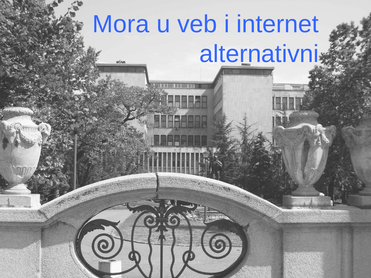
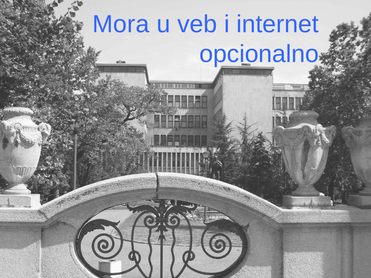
alternativni: alternativni -> opcionalno (259, 54)
